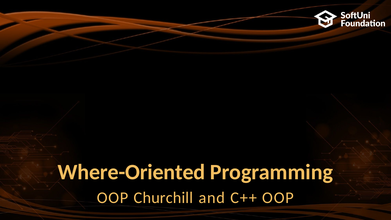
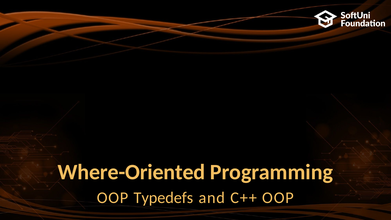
Churchill: Churchill -> Typedefs (163, 198)
